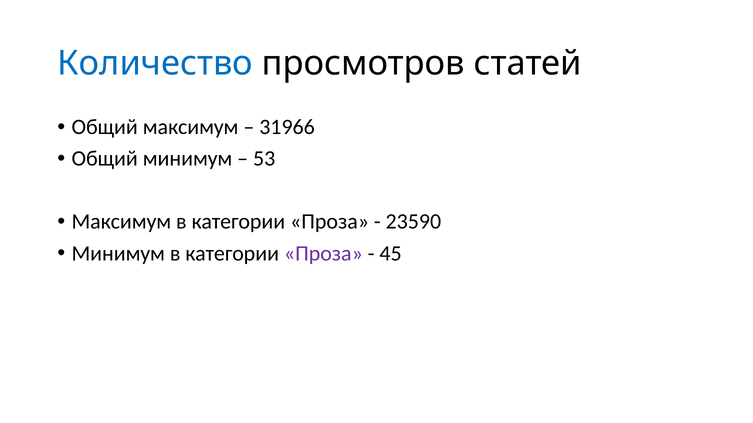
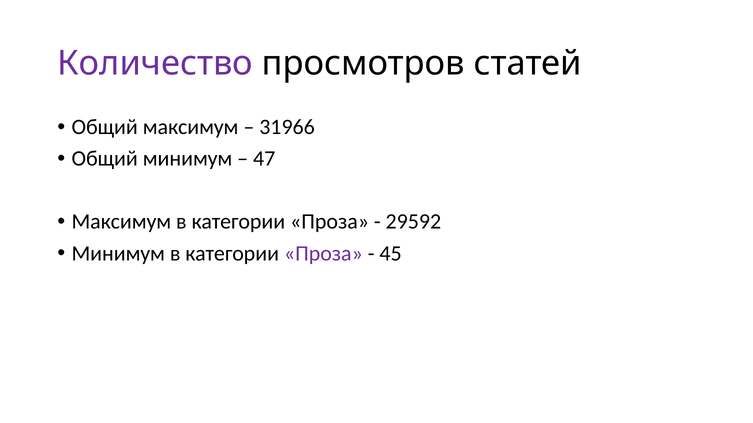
Количество colour: blue -> purple (155, 63)
53: 53 -> 47 (264, 159)
23590: 23590 -> 29592 (413, 222)
